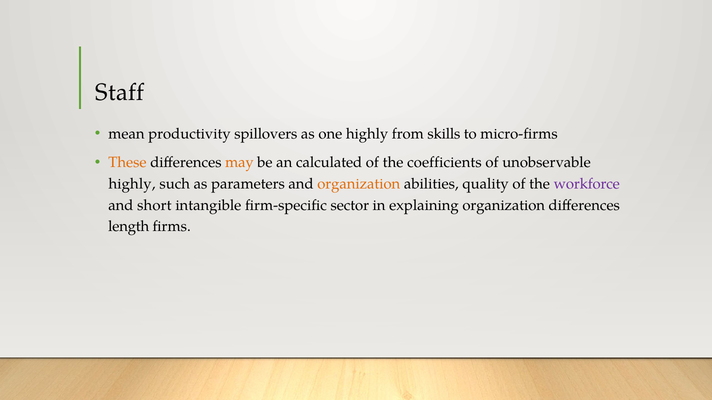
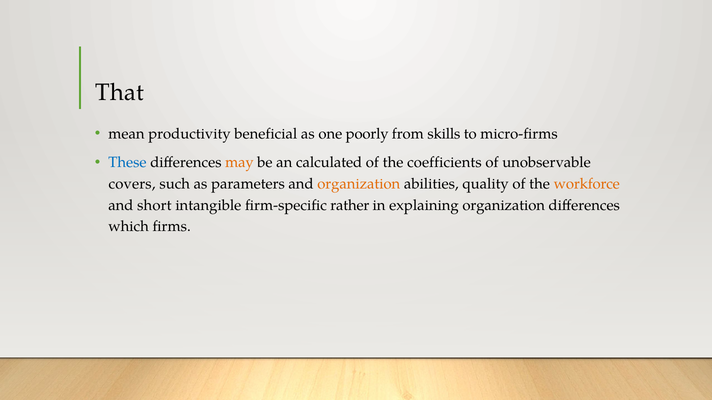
Staff: Staff -> That (120, 93)
spillovers: spillovers -> beneficial (266, 134)
one highly: highly -> poorly (367, 134)
These colour: orange -> blue (127, 163)
highly: highly -> covers (132, 184)
workforce colour: purple -> orange (587, 184)
sector: sector -> rather (350, 205)
length: length -> which (129, 227)
